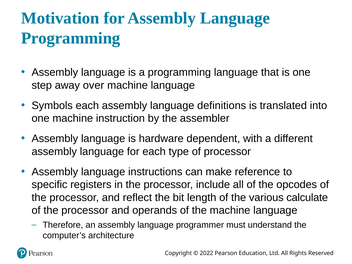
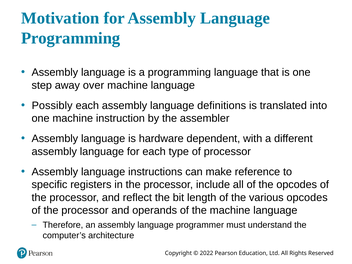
Symbols: Symbols -> Possibly (52, 105)
various calculate: calculate -> opcodes (307, 198)
